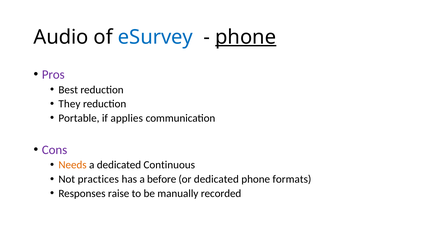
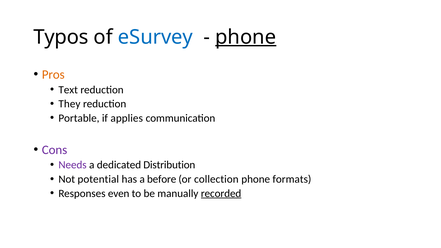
Audio: Audio -> Typos (61, 37)
Pros colour: purple -> orange (53, 75)
Best: Best -> Text (68, 90)
Needs colour: orange -> purple (73, 165)
Continuous: Continuous -> Distribution (169, 165)
practices: practices -> potential (98, 179)
or dedicated: dedicated -> collection (216, 179)
raise: raise -> even (119, 193)
recorded underline: none -> present (221, 193)
